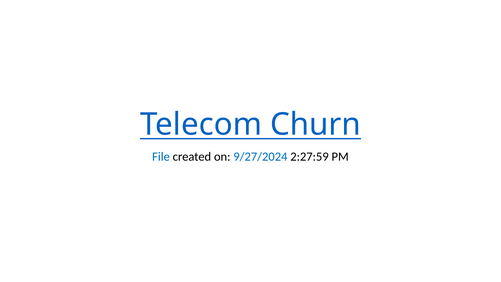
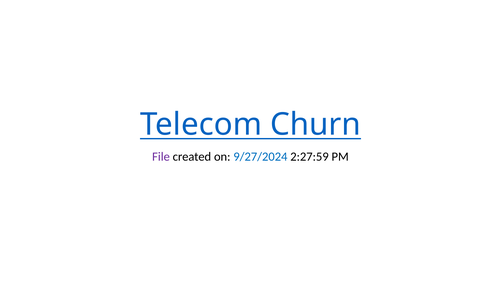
File colour: blue -> purple (161, 157)
